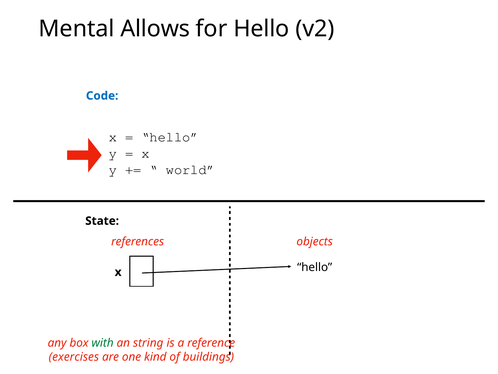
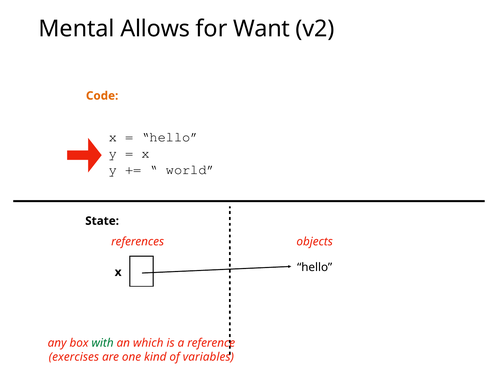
for Hello: Hello -> Want (261, 29)
Code colour: blue -> orange (102, 96)
string: string -> which (148, 343)
buildings: buildings -> variables (208, 357)
